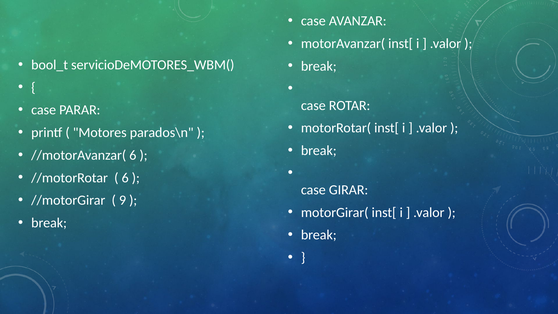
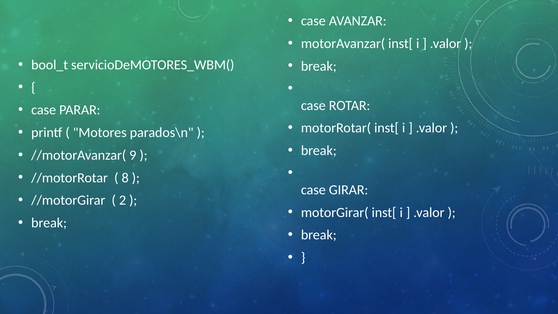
//motorAvanzar( 6: 6 -> 9 (133, 155)
6: 6 -> 8 (125, 178)
9: 9 -> 2 (123, 200)
